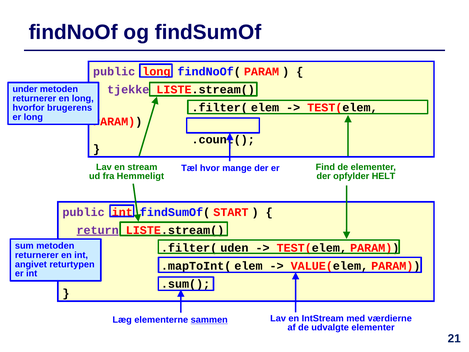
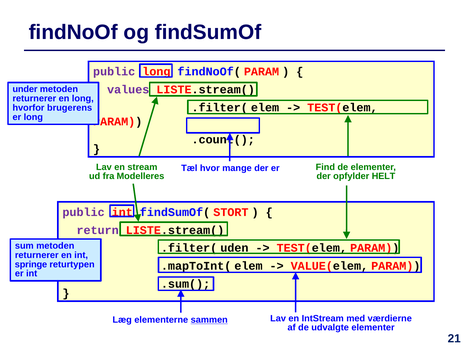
tjekke: tjekke -> values (128, 90)
Hemmeligt: Hemmeligt -> Modelleres (140, 176)
START: START -> STORT (231, 212)
return underline: present -> none (98, 230)
angivet: angivet -> springe (31, 264)
